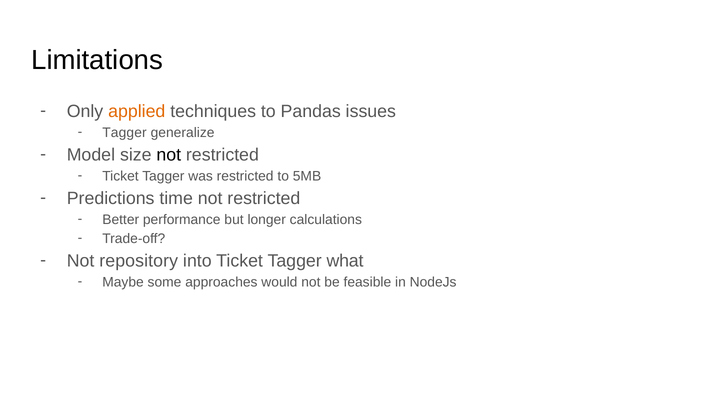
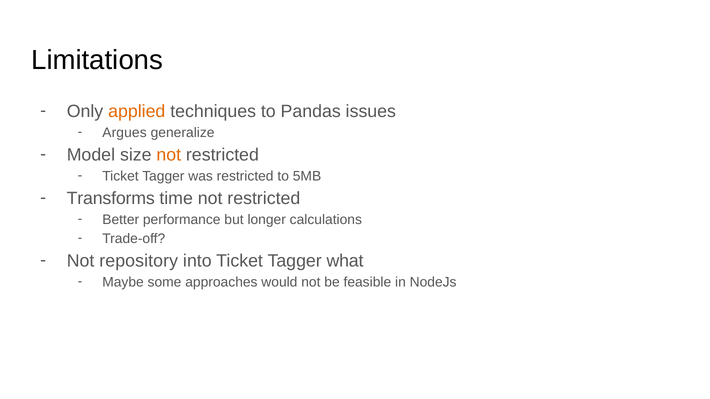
Tagger: Tagger -> Argues (124, 133)
not colour: black -> orange (169, 155)
Predictions: Predictions -> Transforms (111, 199)
